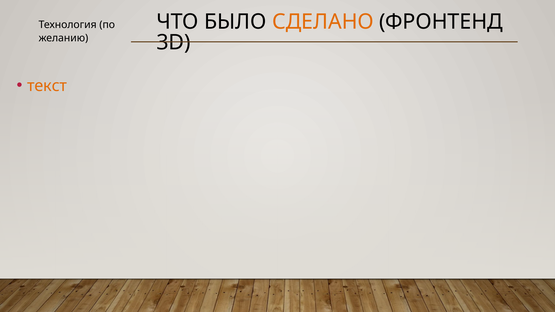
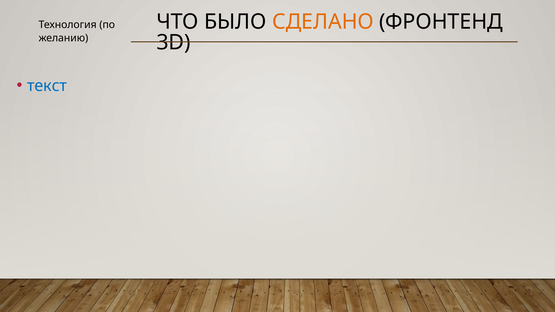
текст colour: orange -> blue (47, 86)
